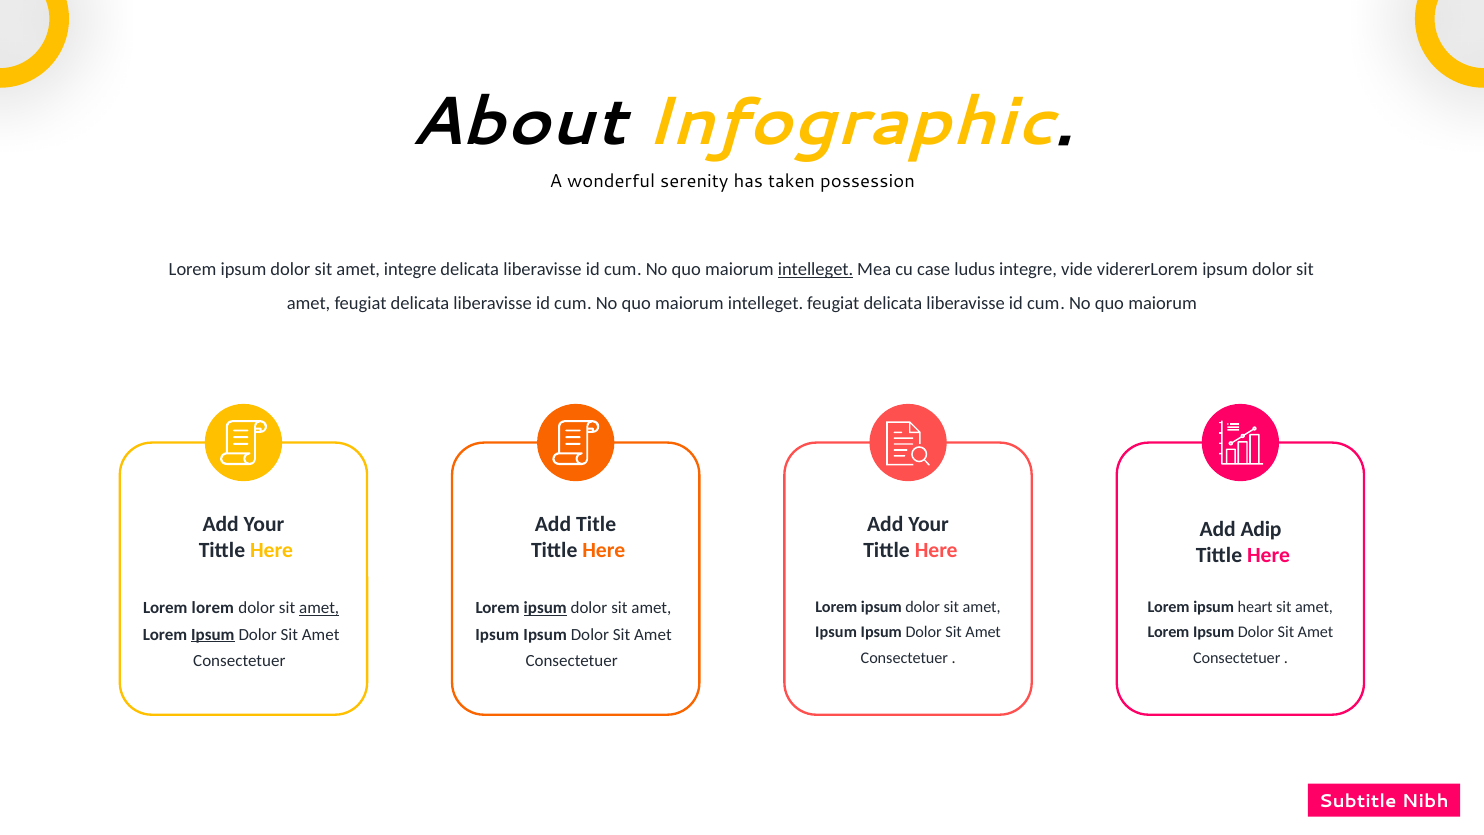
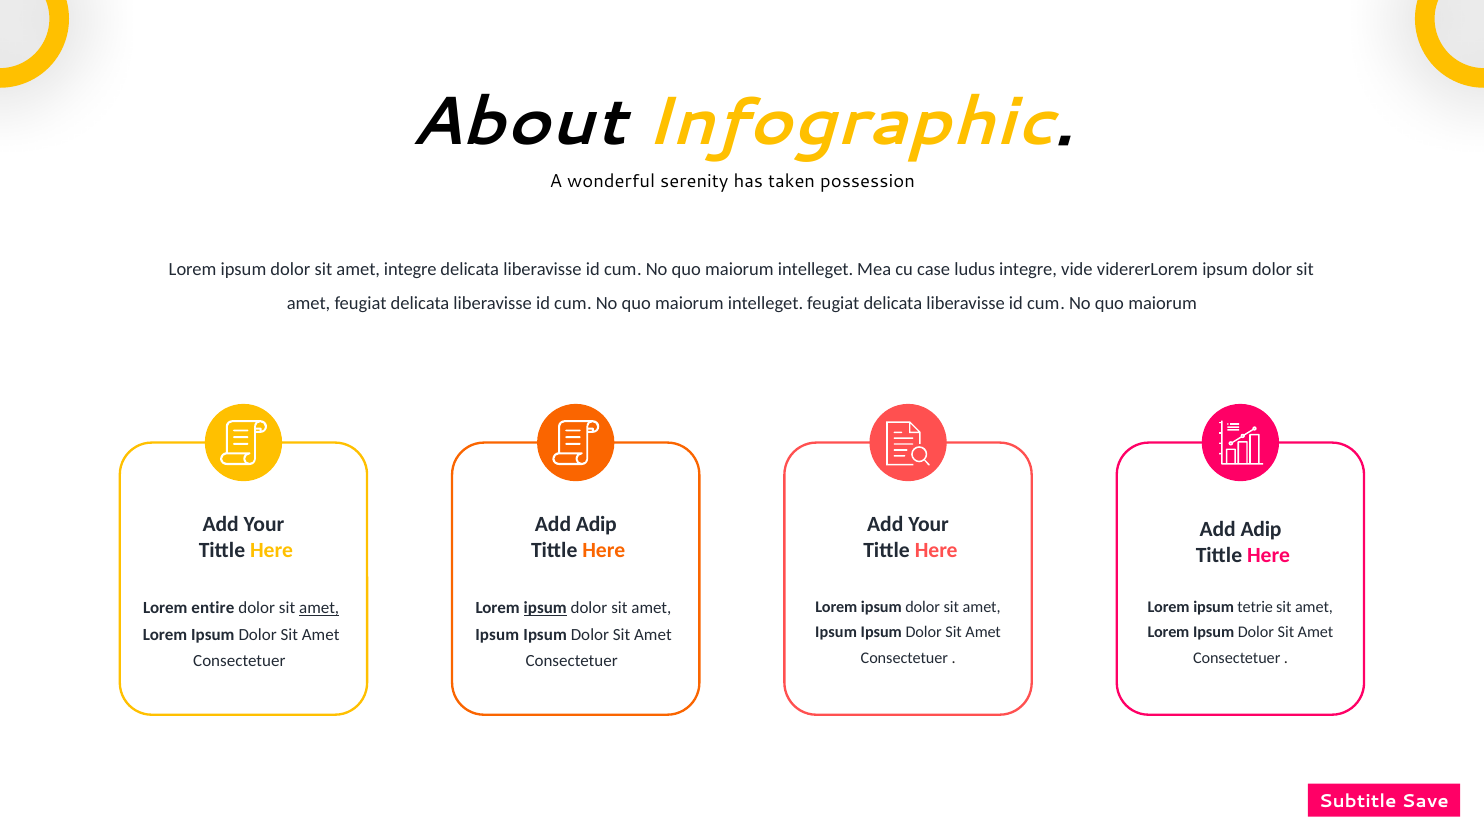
intelleget underline: present -> none (816, 270)
Title: Title -> Adip (596, 524)
heart: heart -> tetrie (1255, 607)
Lorem lorem: lorem -> entire (213, 608)
Ipsum underline: present -> none (213, 634)
Nibh: Nibh -> Save (1425, 801)
